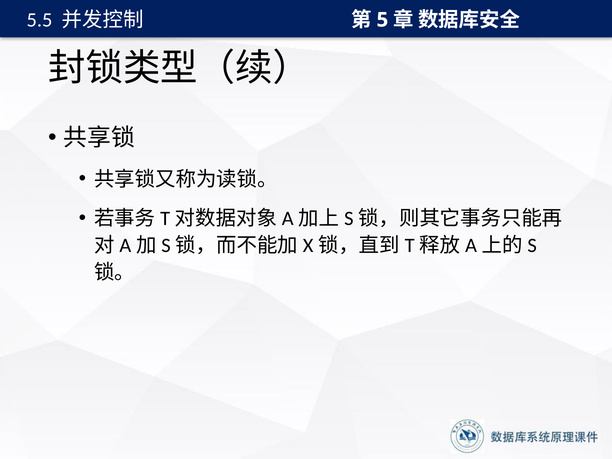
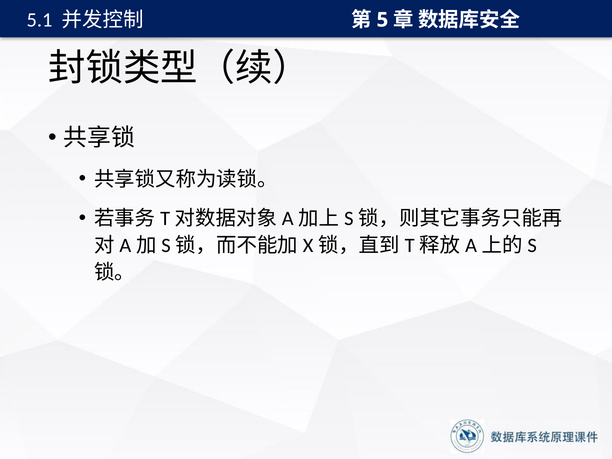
5.5: 5.5 -> 5.1 (39, 20)
